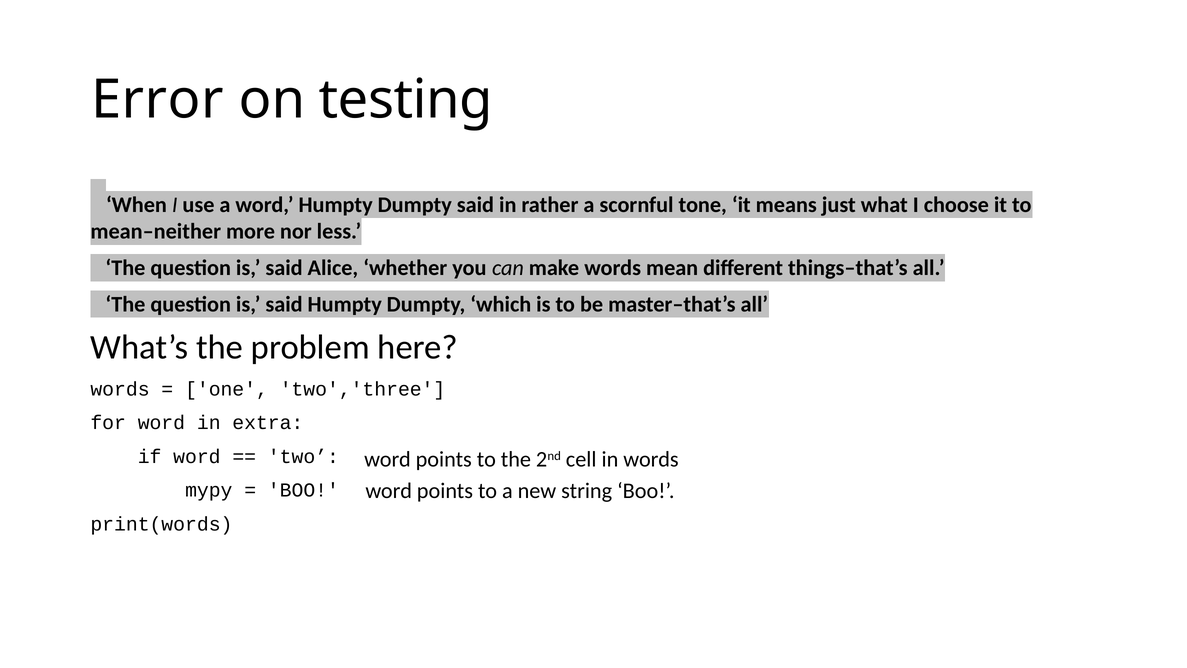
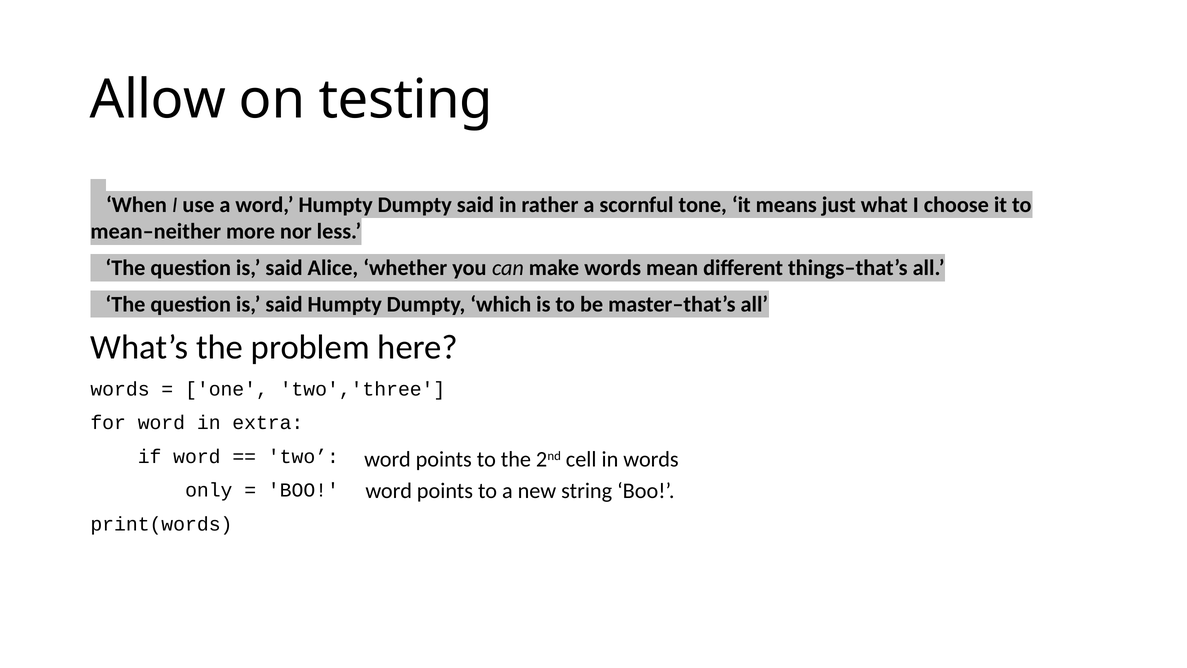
Error: Error -> Allow (158, 100)
mypy: mypy -> only (209, 490)
